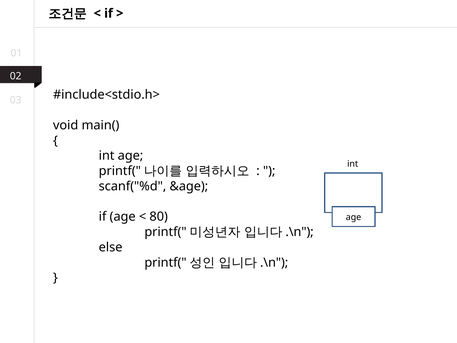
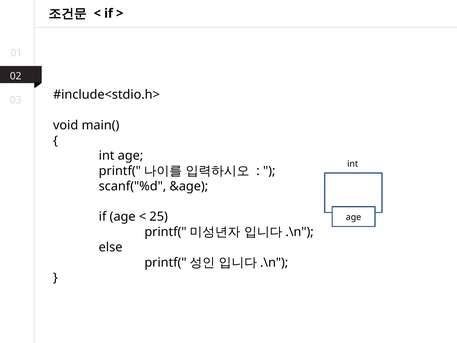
80: 80 -> 25 (159, 217)
